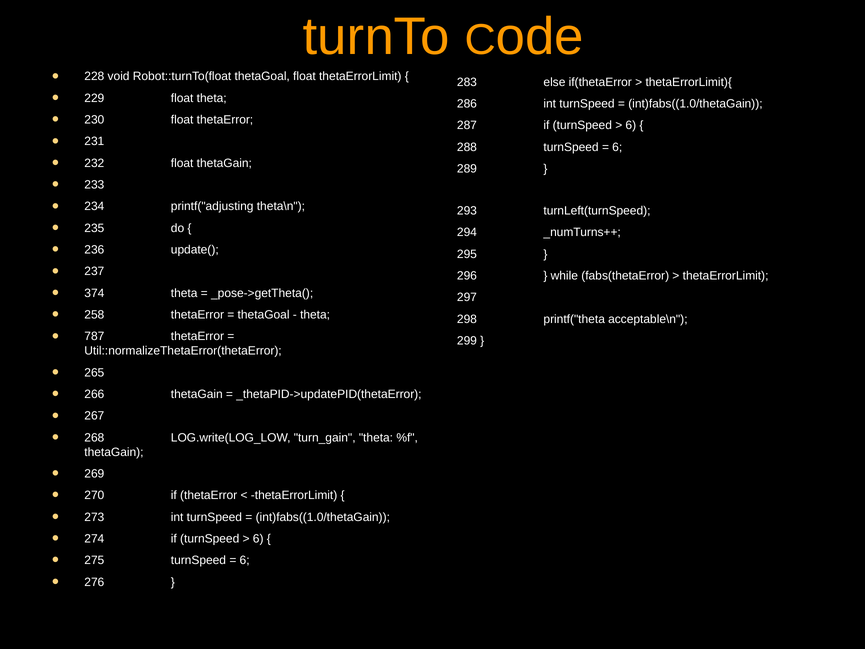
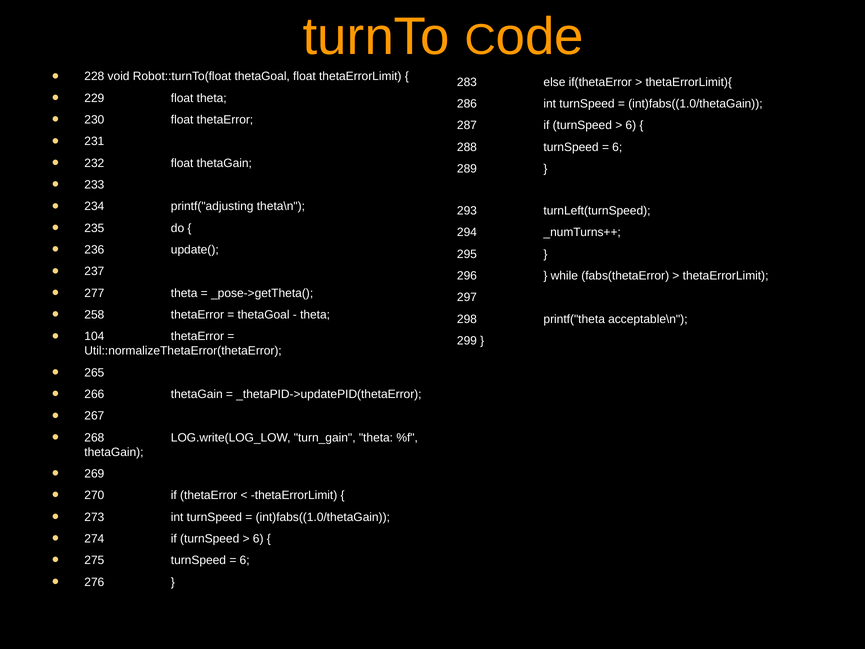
374: 374 -> 277 (94, 293)
787: 787 -> 104 (94, 336)
